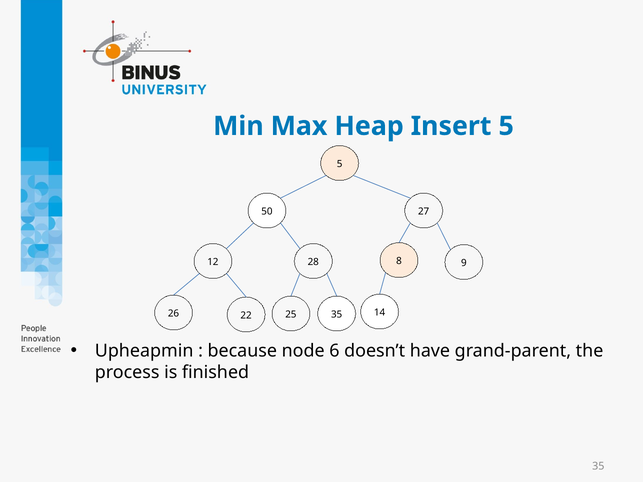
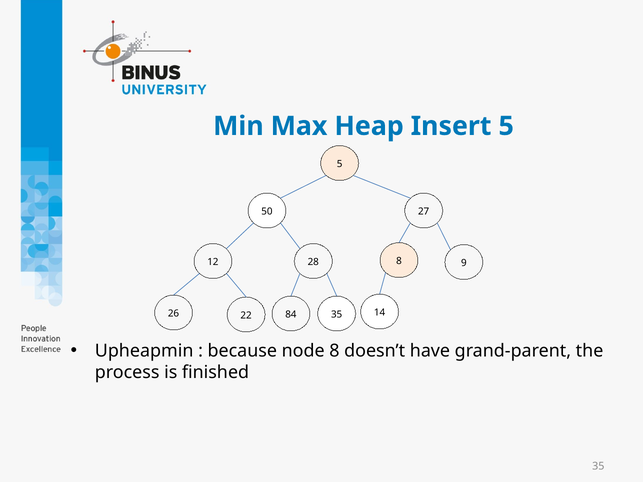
25: 25 -> 84 (291, 315)
node 6: 6 -> 8 (334, 351)
